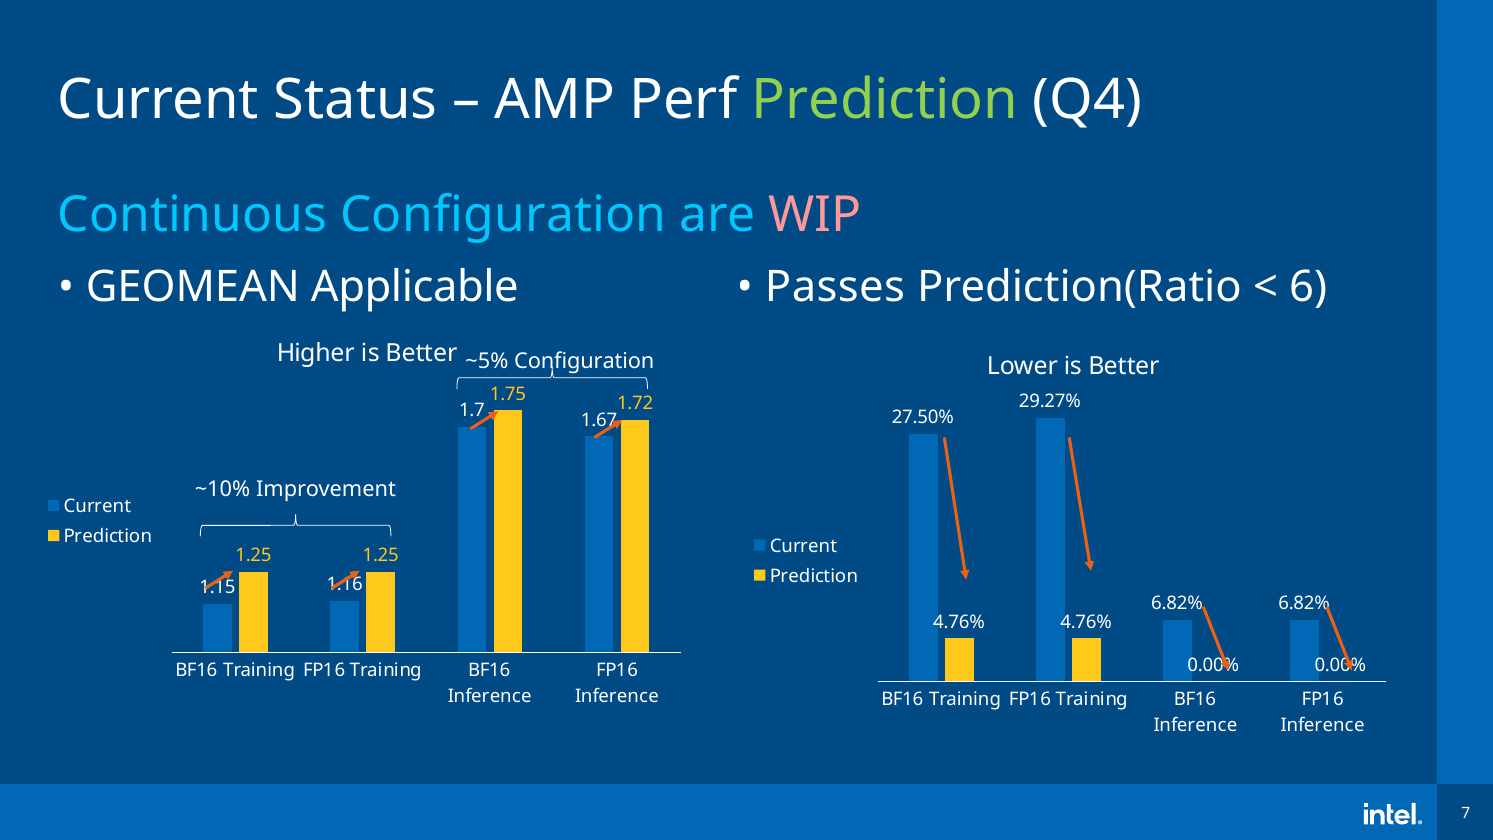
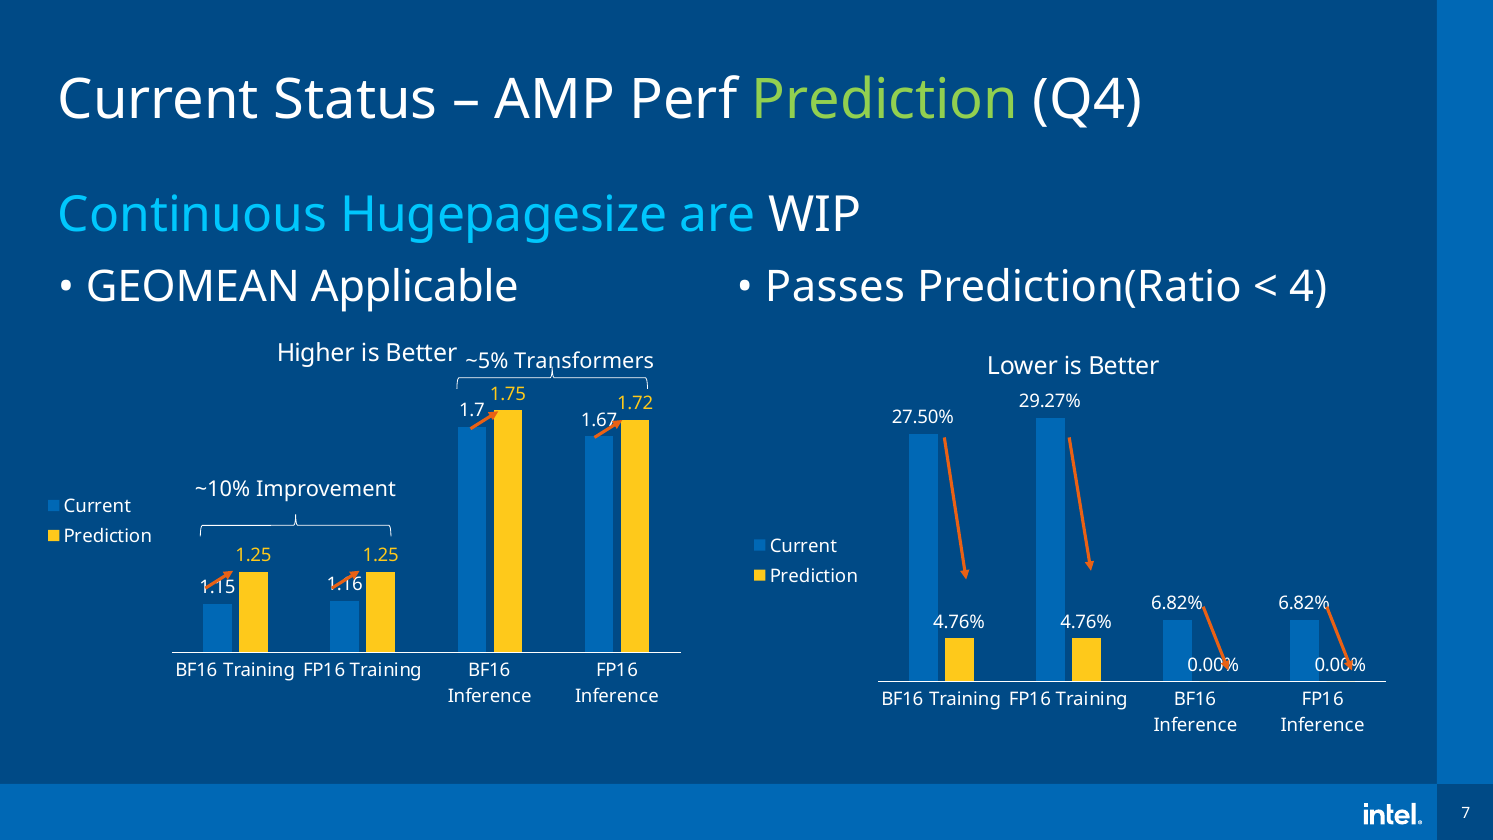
Continuous Configuration: Configuration -> Hugepagesize (504, 215)
WIP colour: pink -> white (815, 215)
6: 6 -> 4 (1308, 287)
~5% Configuration: Configuration -> Transformers (584, 361)
